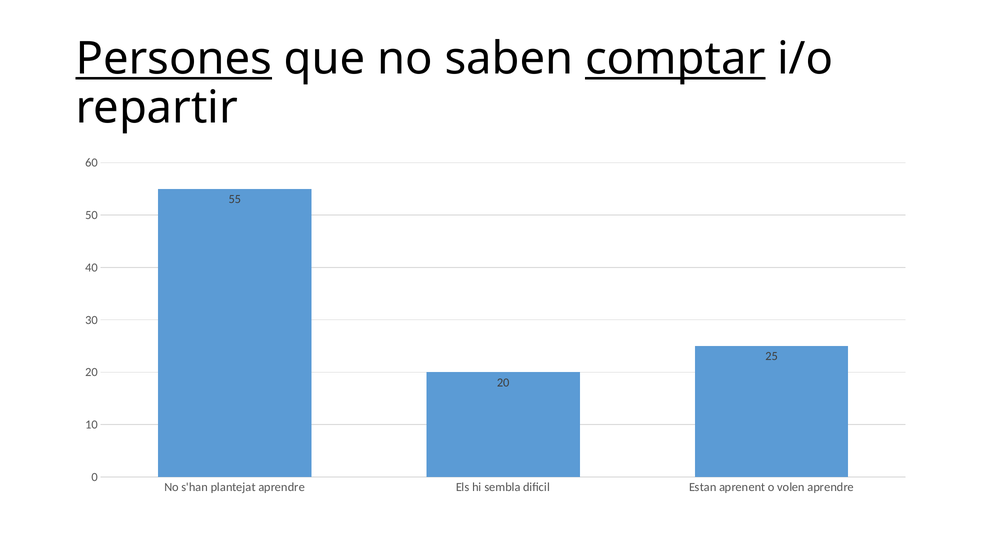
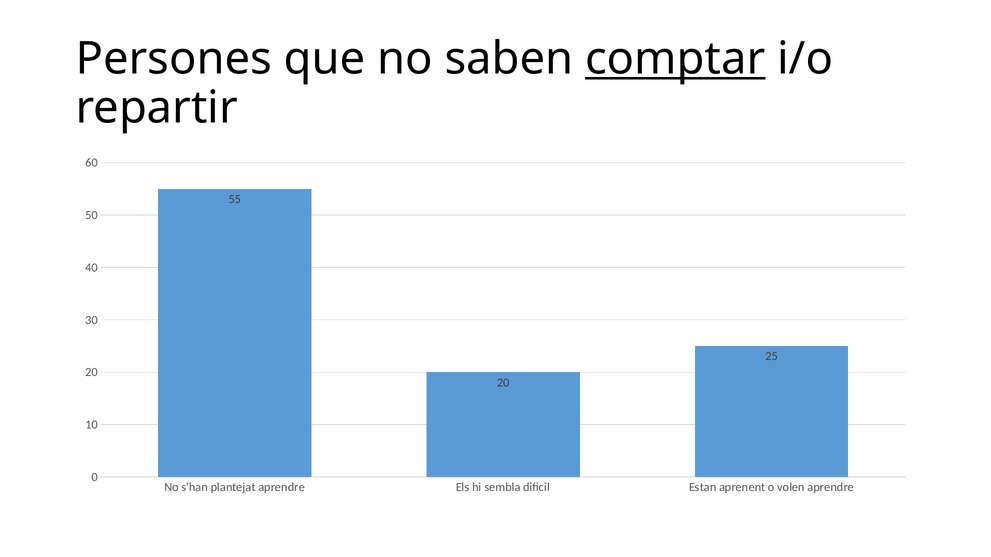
Persones underline: present -> none (174, 59)
